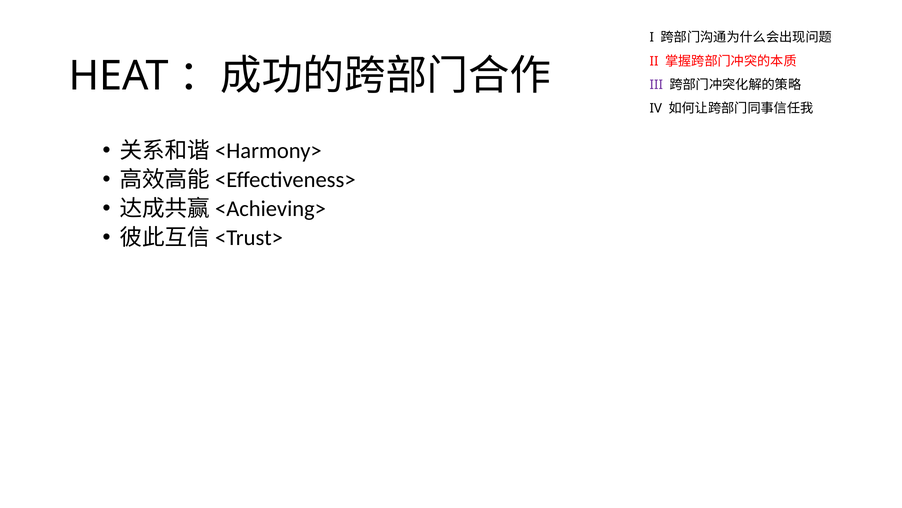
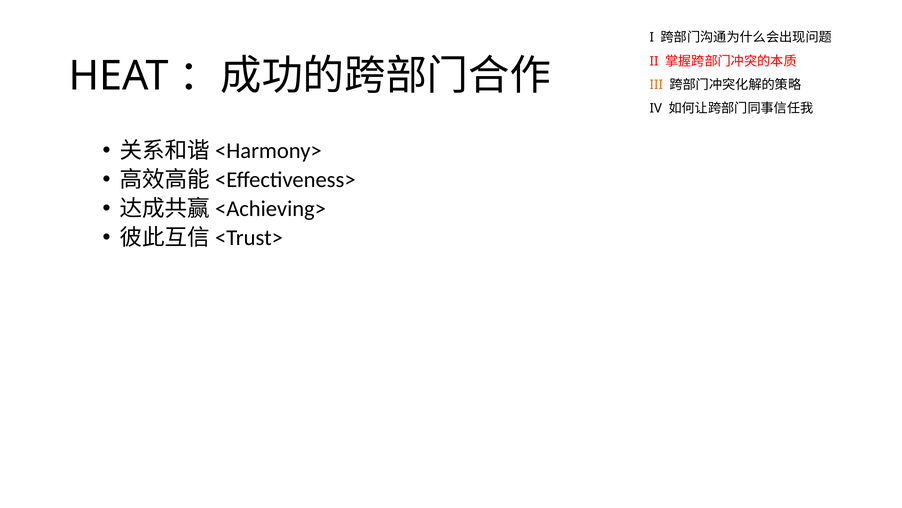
III colour: purple -> orange (656, 85)
